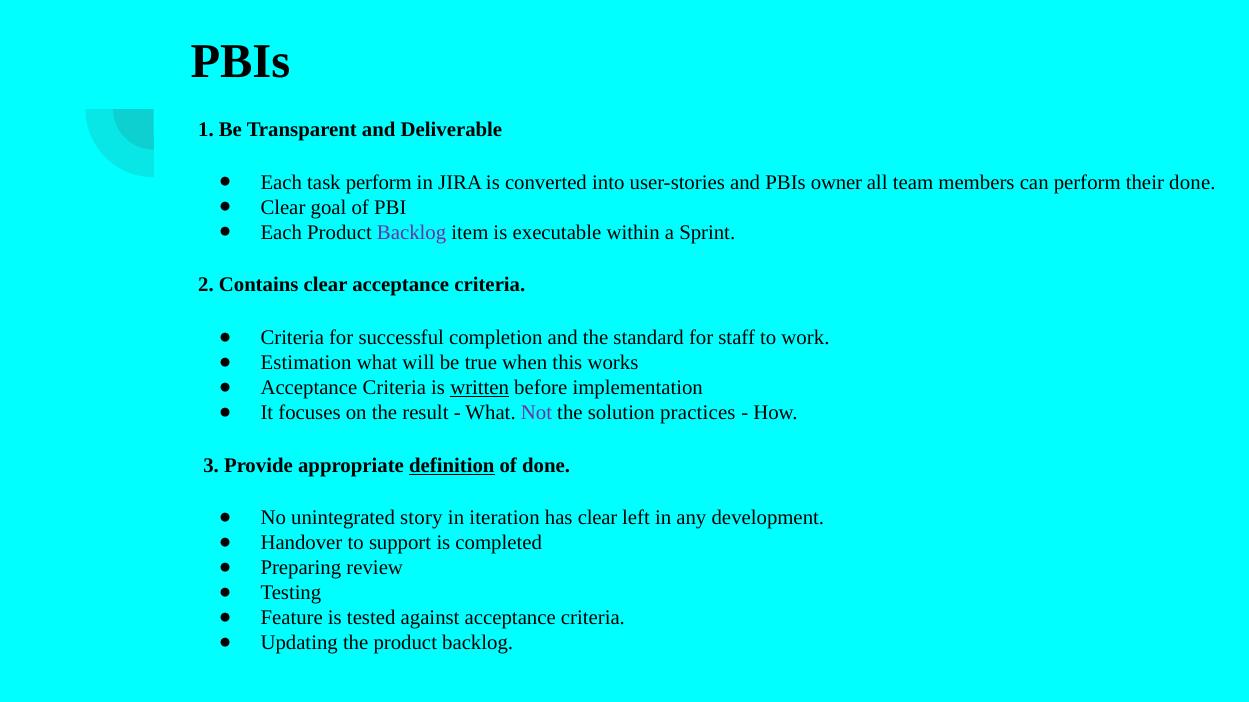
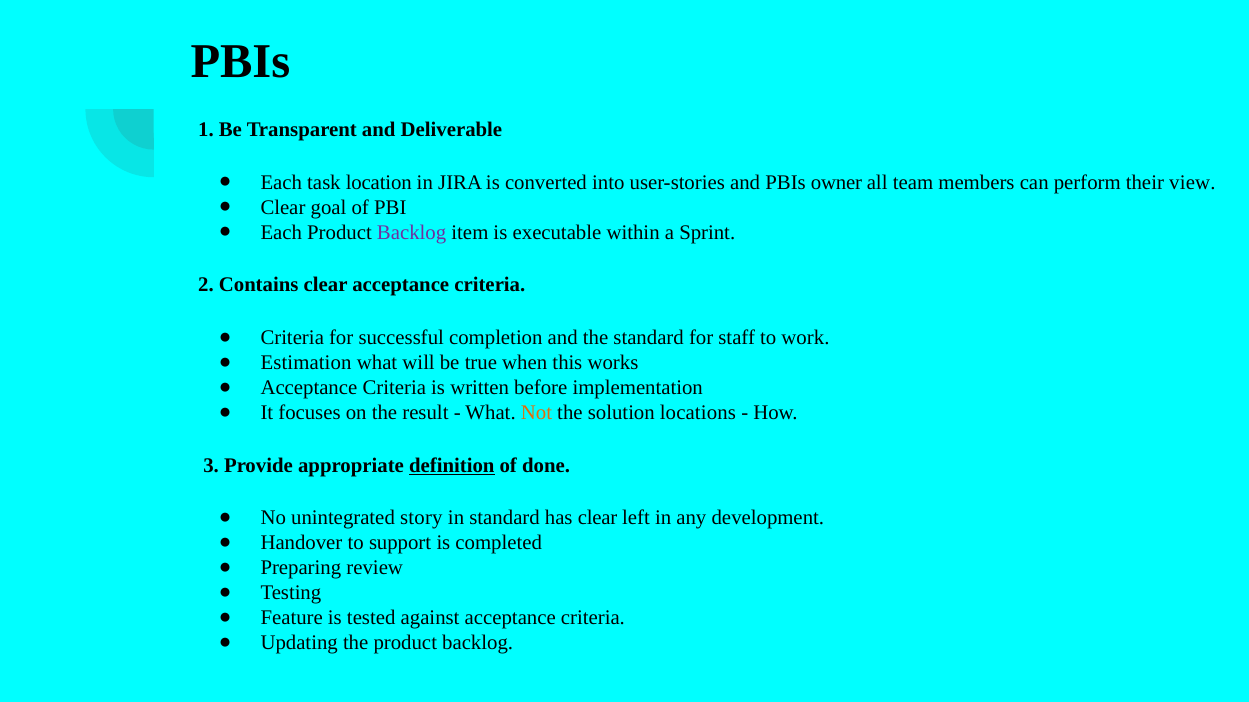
task perform: perform -> location (379, 183)
their done: done -> view (1192, 183)
written underline: present -> none (480, 388)
Not colour: purple -> orange (536, 413)
practices: practices -> locations (698, 413)
in iteration: iteration -> standard (505, 518)
